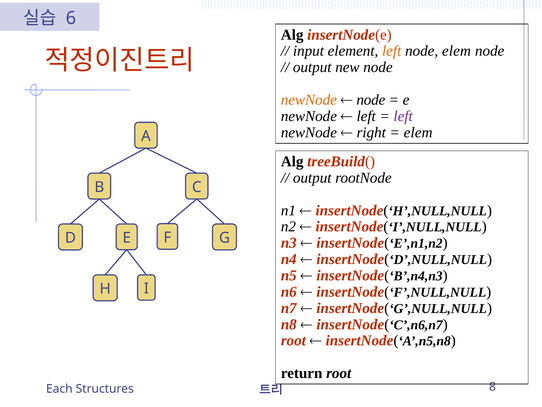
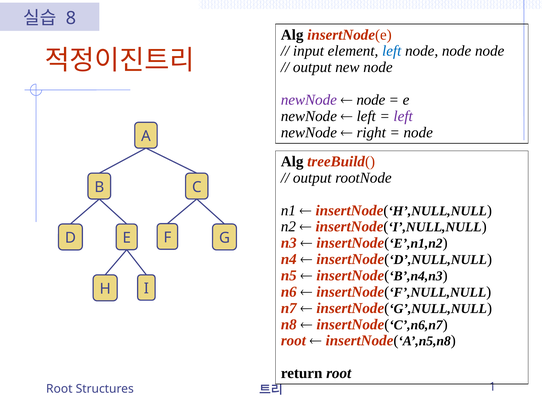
6: 6 -> 8 (71, 18)
left colour: orange -> blue (392, 51)
elem: elem -> node (457, 51)
newNode colour: orange -> purple (309, 100)
elem: elem -> node (418, 132)
Each: Each -> Root (59, 388)
8: 8 -> 1 (493, 386)
